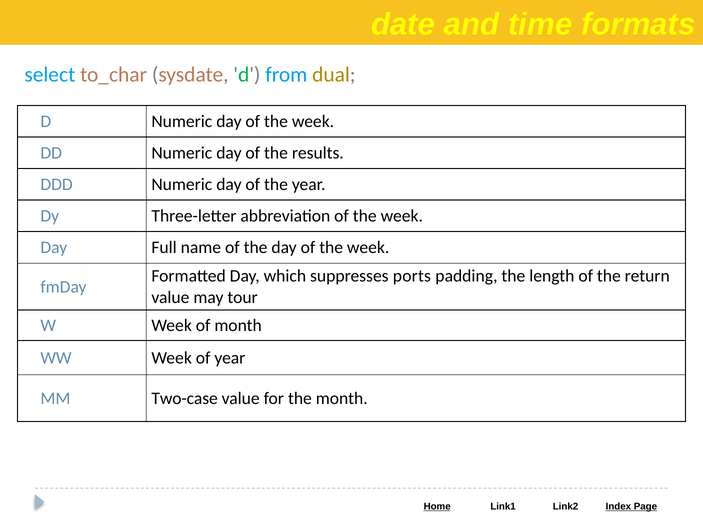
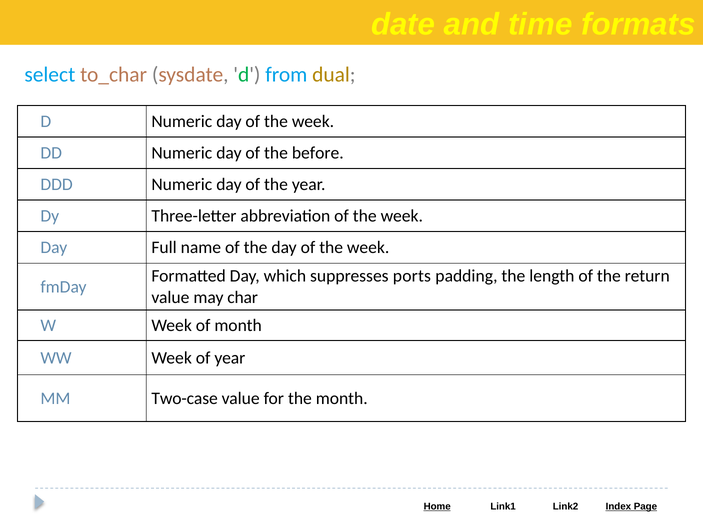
results: results -> before (318, 153)
tour: tour -> char (243, 298)
